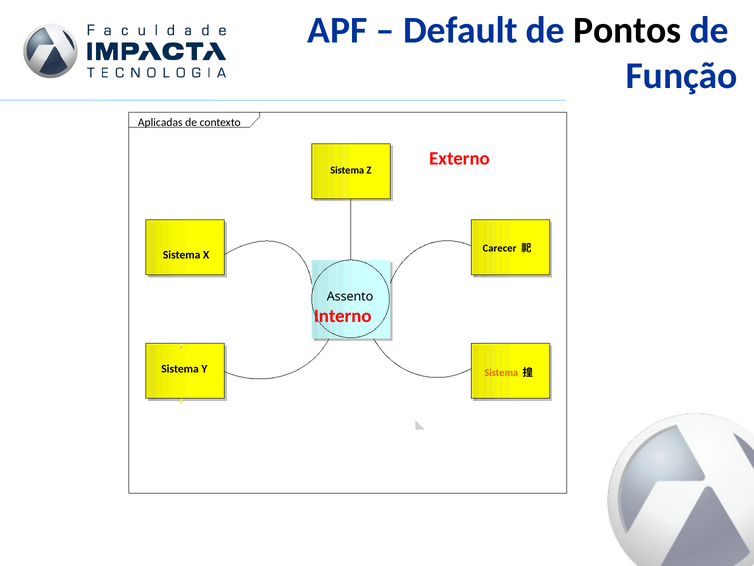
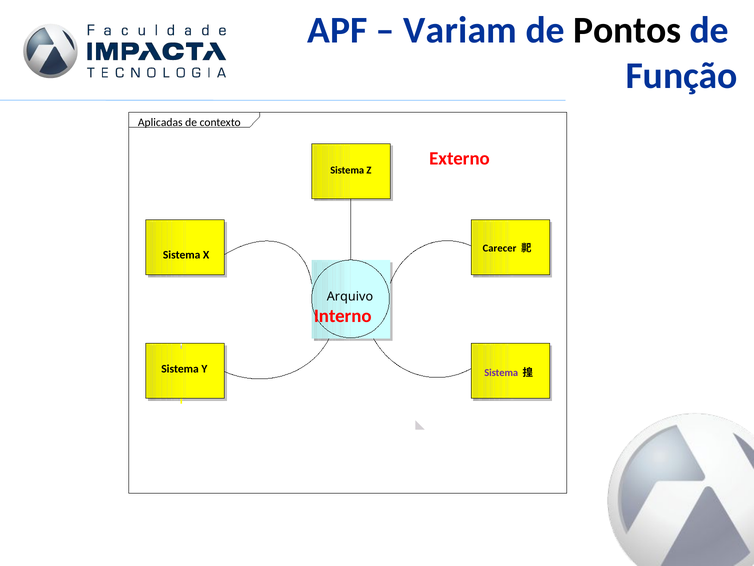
Default: Default -> Variam (460, 30)
Assento: Assento -> Arquivo (350, 297)
Sistema colour: orange -> purple (501, 373)
